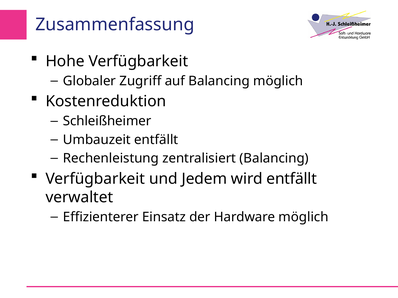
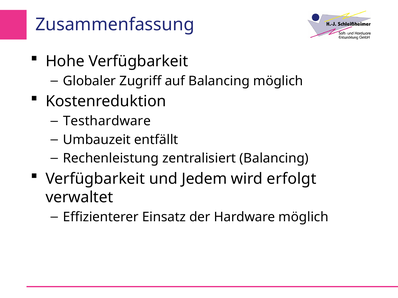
Schleißheimer: Schleißheimer -> Testhardware (107, 121)
wird entfällt: entfällt -> erfolgt (292, 179)
